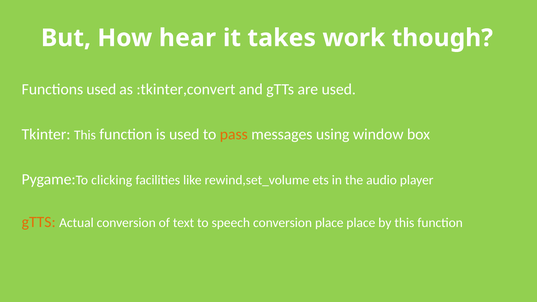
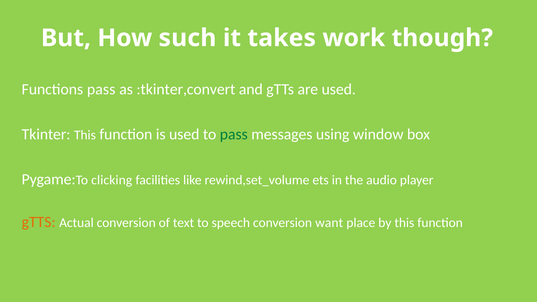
hear: hear -> such (187, 38)
Functions used: used -> pass (101, 89)
pass colour: orange -> green (234, 134)
conversion place: place -> want (329, 223)
